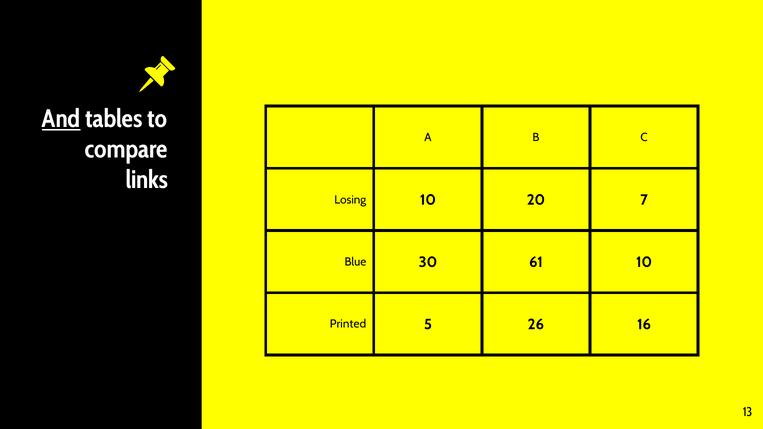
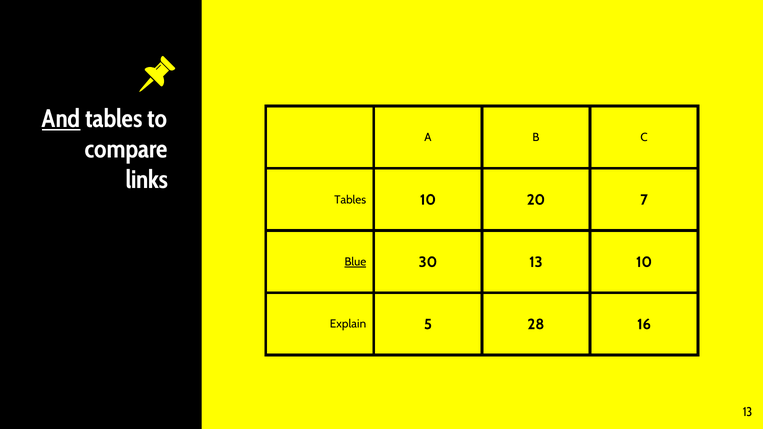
Losing: Losing -> Tables (350, 200)
Blue underline: none -> present (355, 262)
30 61: 61 -> 13 (536, 262)
Printed: Printed -> Explain (348, 324)
26: 26 -> 28 (536, 324)
